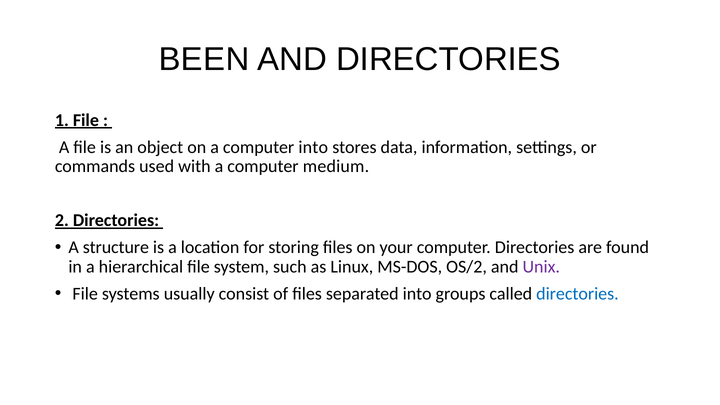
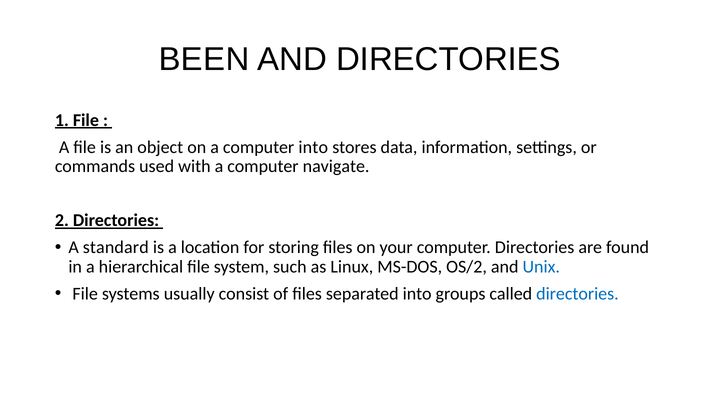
medium: medium -> navigate (336, 166)
structure: structure -> standard (116, 247)
Unix colour: purple -> blue (541, 267)
